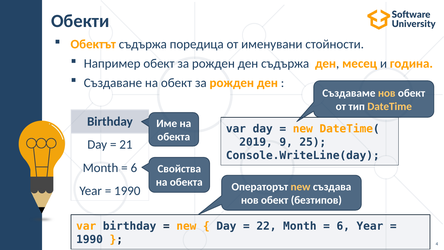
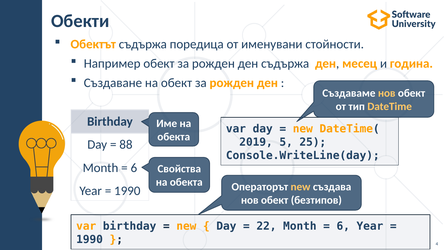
9: 9 -> 5 (286, 142)
21: 21 -> 88 (126, 144)
